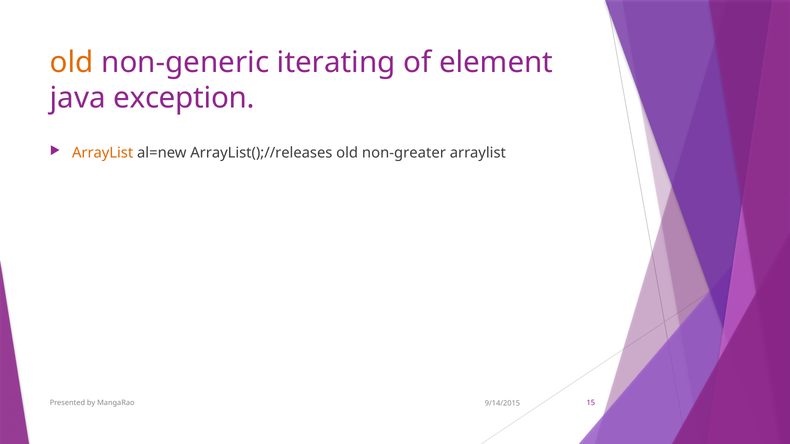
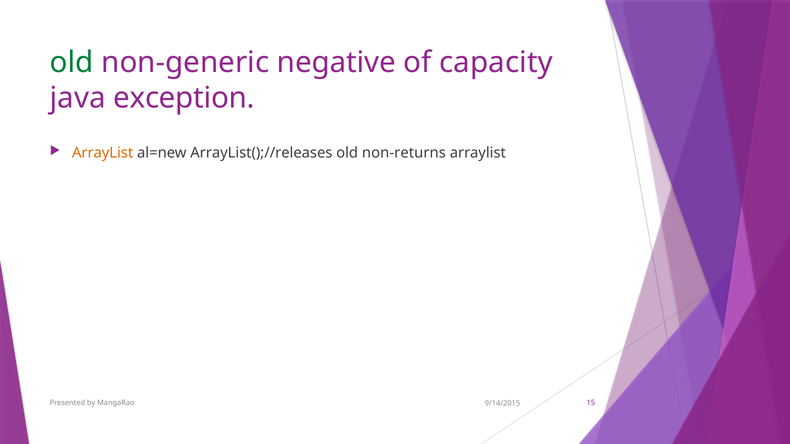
old colour: orange -> green (72, 62)
iterating: iterating -> negative (336, 62)
element: element -> capacity (496, 62)
non-greater: non-greater -> non-returns (404, 153)
